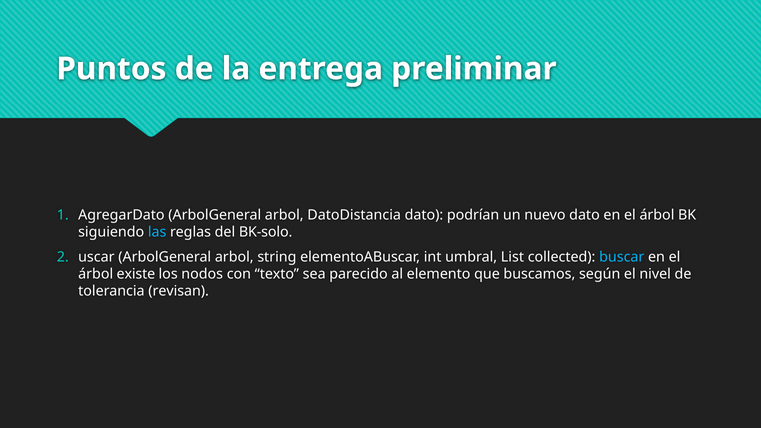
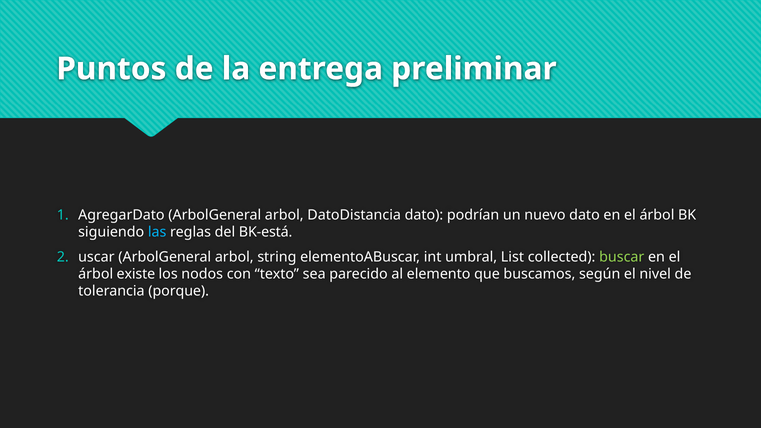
BK-solo: BK-solo -> BK-está (266, 232)
buscar colour: light blue -> light green (622, 257)
revisan: revisan -> porque (179, 291)
